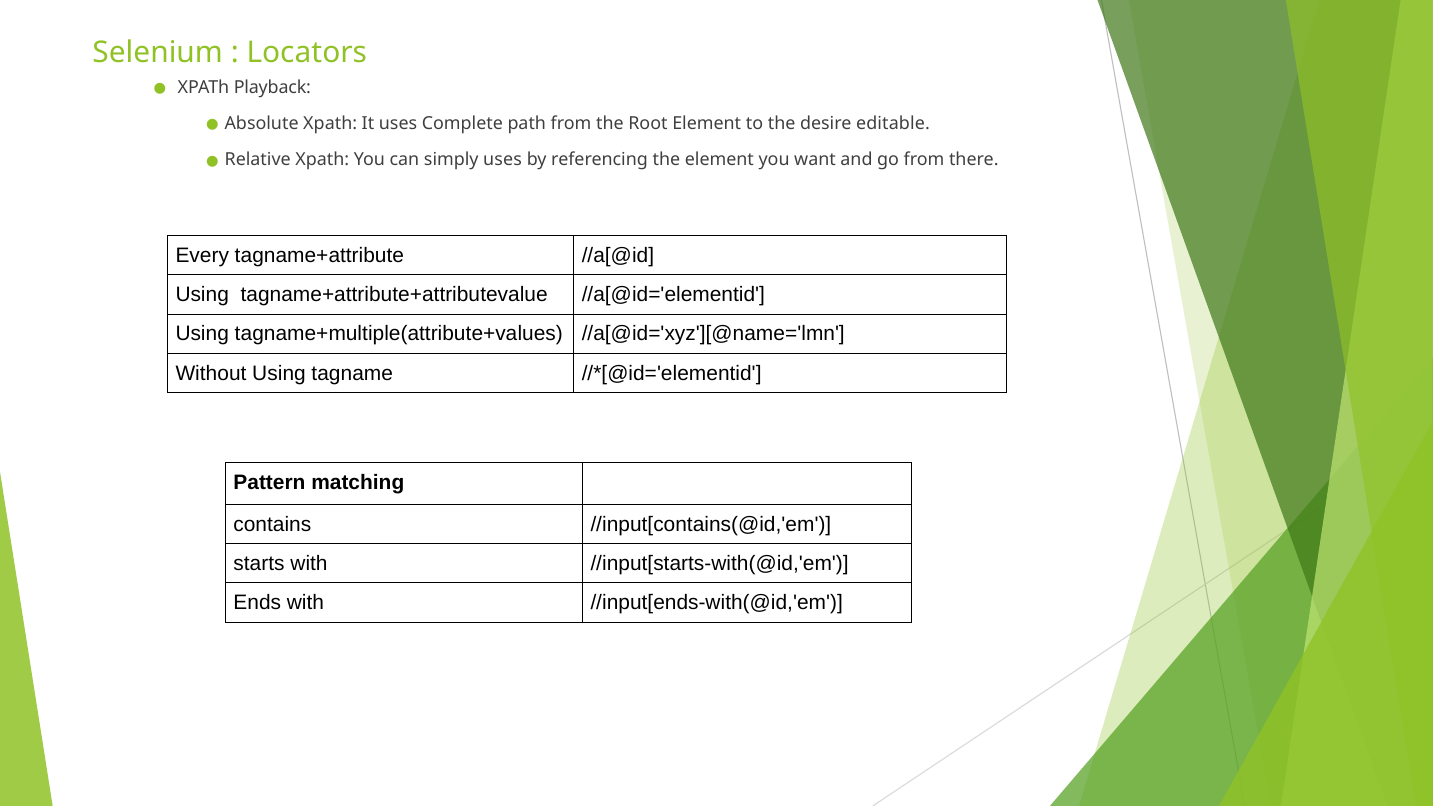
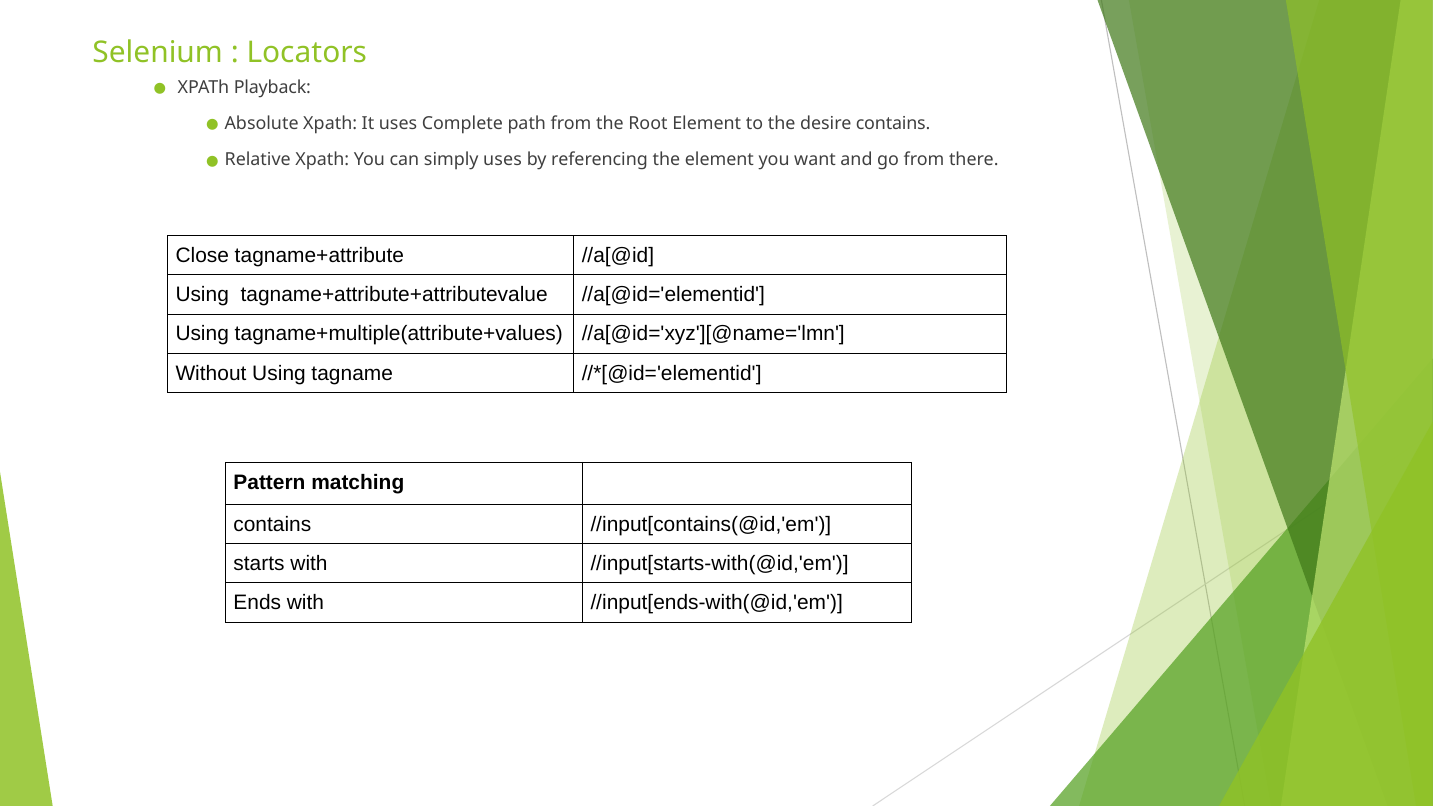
desire editable: editable -> contains (893, 124)
Every: Every -> Close (202, 256)
